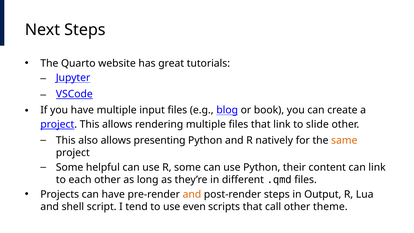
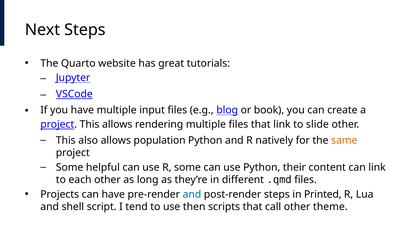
presenting: presenting -> population (160, 140)
and colour: orange -> blue (192, 194)
Output: Output -> Printed (323, 194)
even: even -> then (194, 207)
